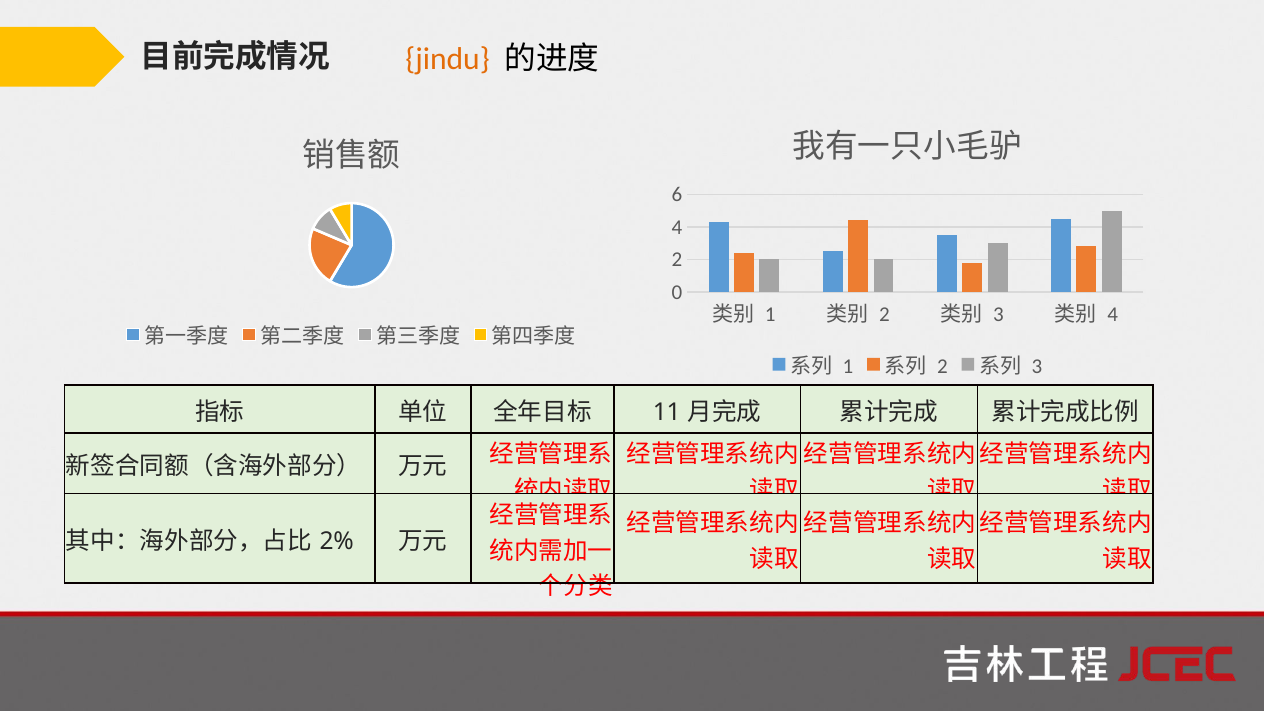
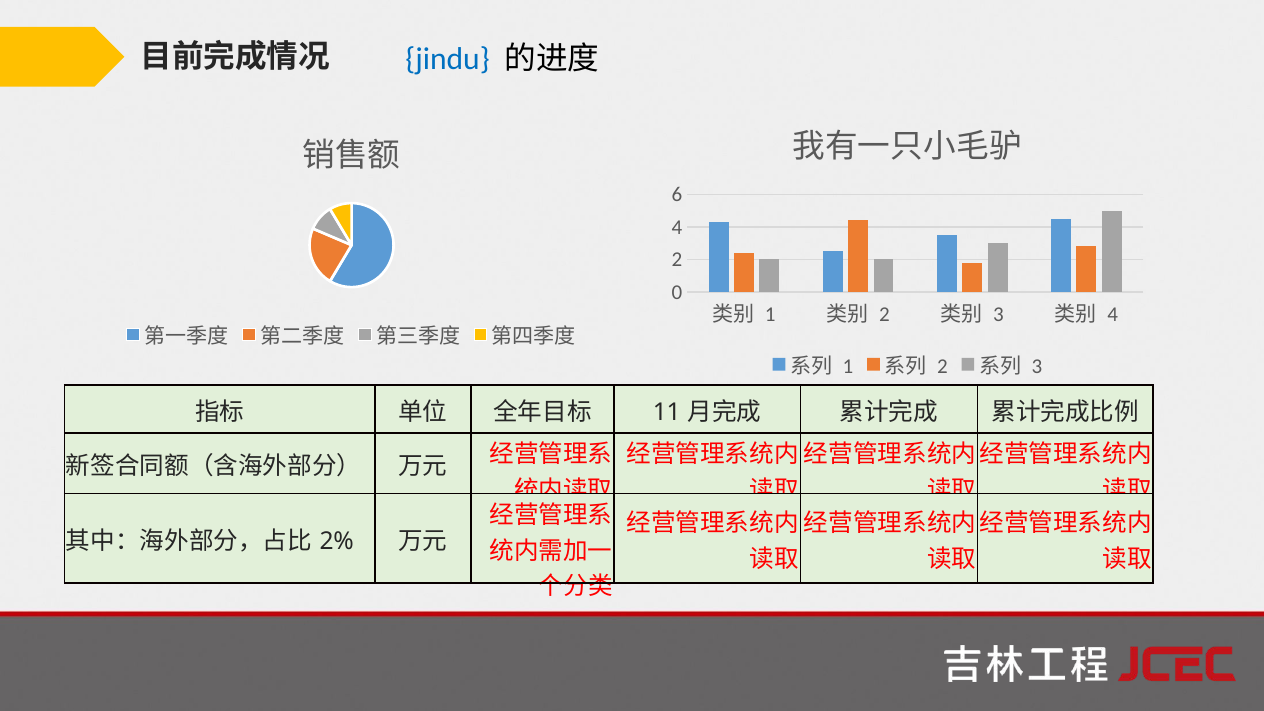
jindu colour: orange -> blue (448, 59)
